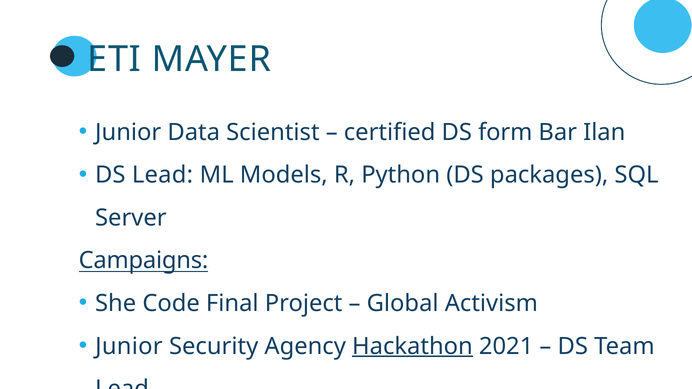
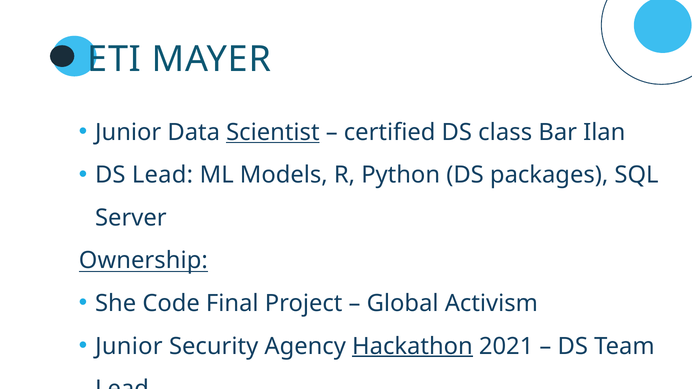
Scientist underline: none -> present (273, 132)
form: form -> class (505, 132)
Campaigns: Campaigns -> Ownership (143, 261)
